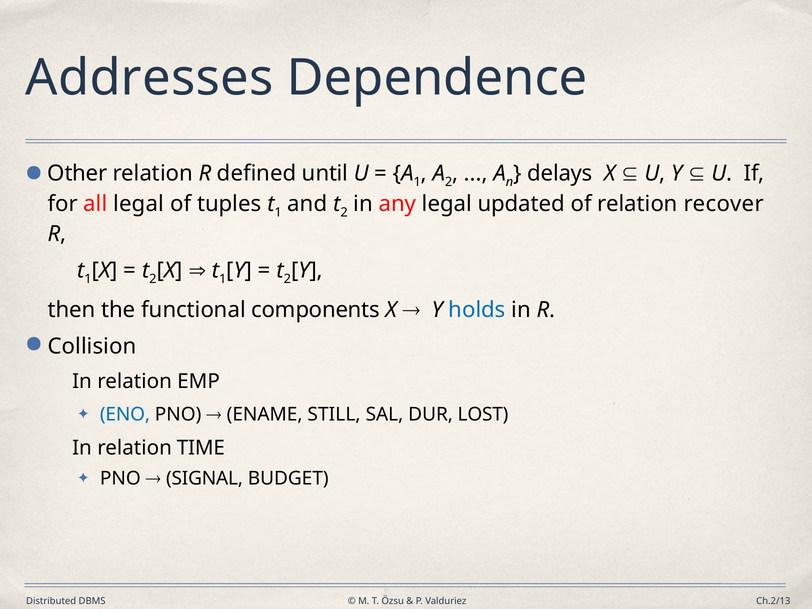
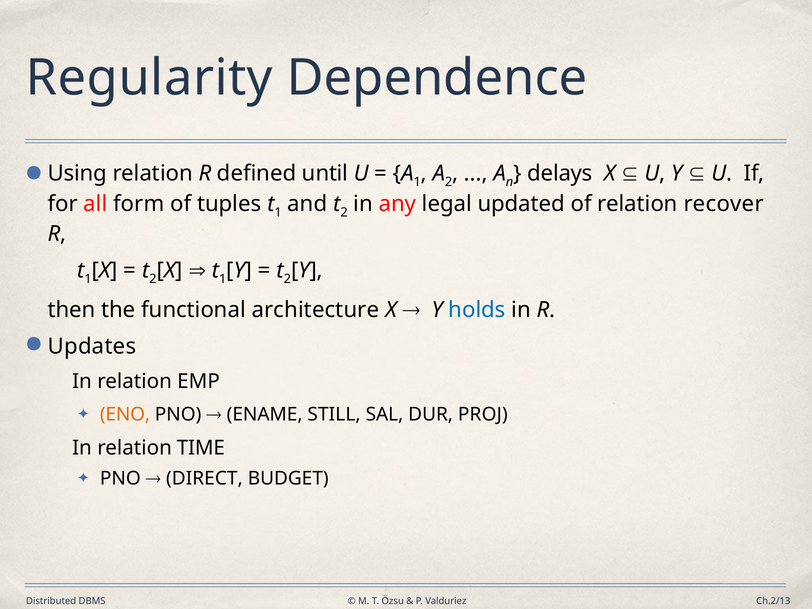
Addresses: Addresses -> Regularity (149, 78)
Other: Other -> Using (77, 173)
all legal: legal -> form (139, 204)
components: components -> architecture (315, 310)
Collision: Collision -> Updates (92, 346)
ENO colour: blue -> orange (125, 415)
LOST: LOST -> PROJ (483, 415)
SIGNAL: SIGNAL -> DIRECT (204, 479)
